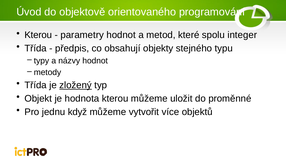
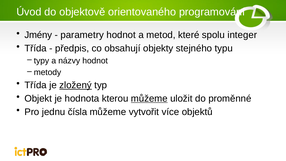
Kterou: Kterou -> Jmény (38, 35)
můžeme underline: none -> present (149, 98)
když: když -> čísla (78, 112)
